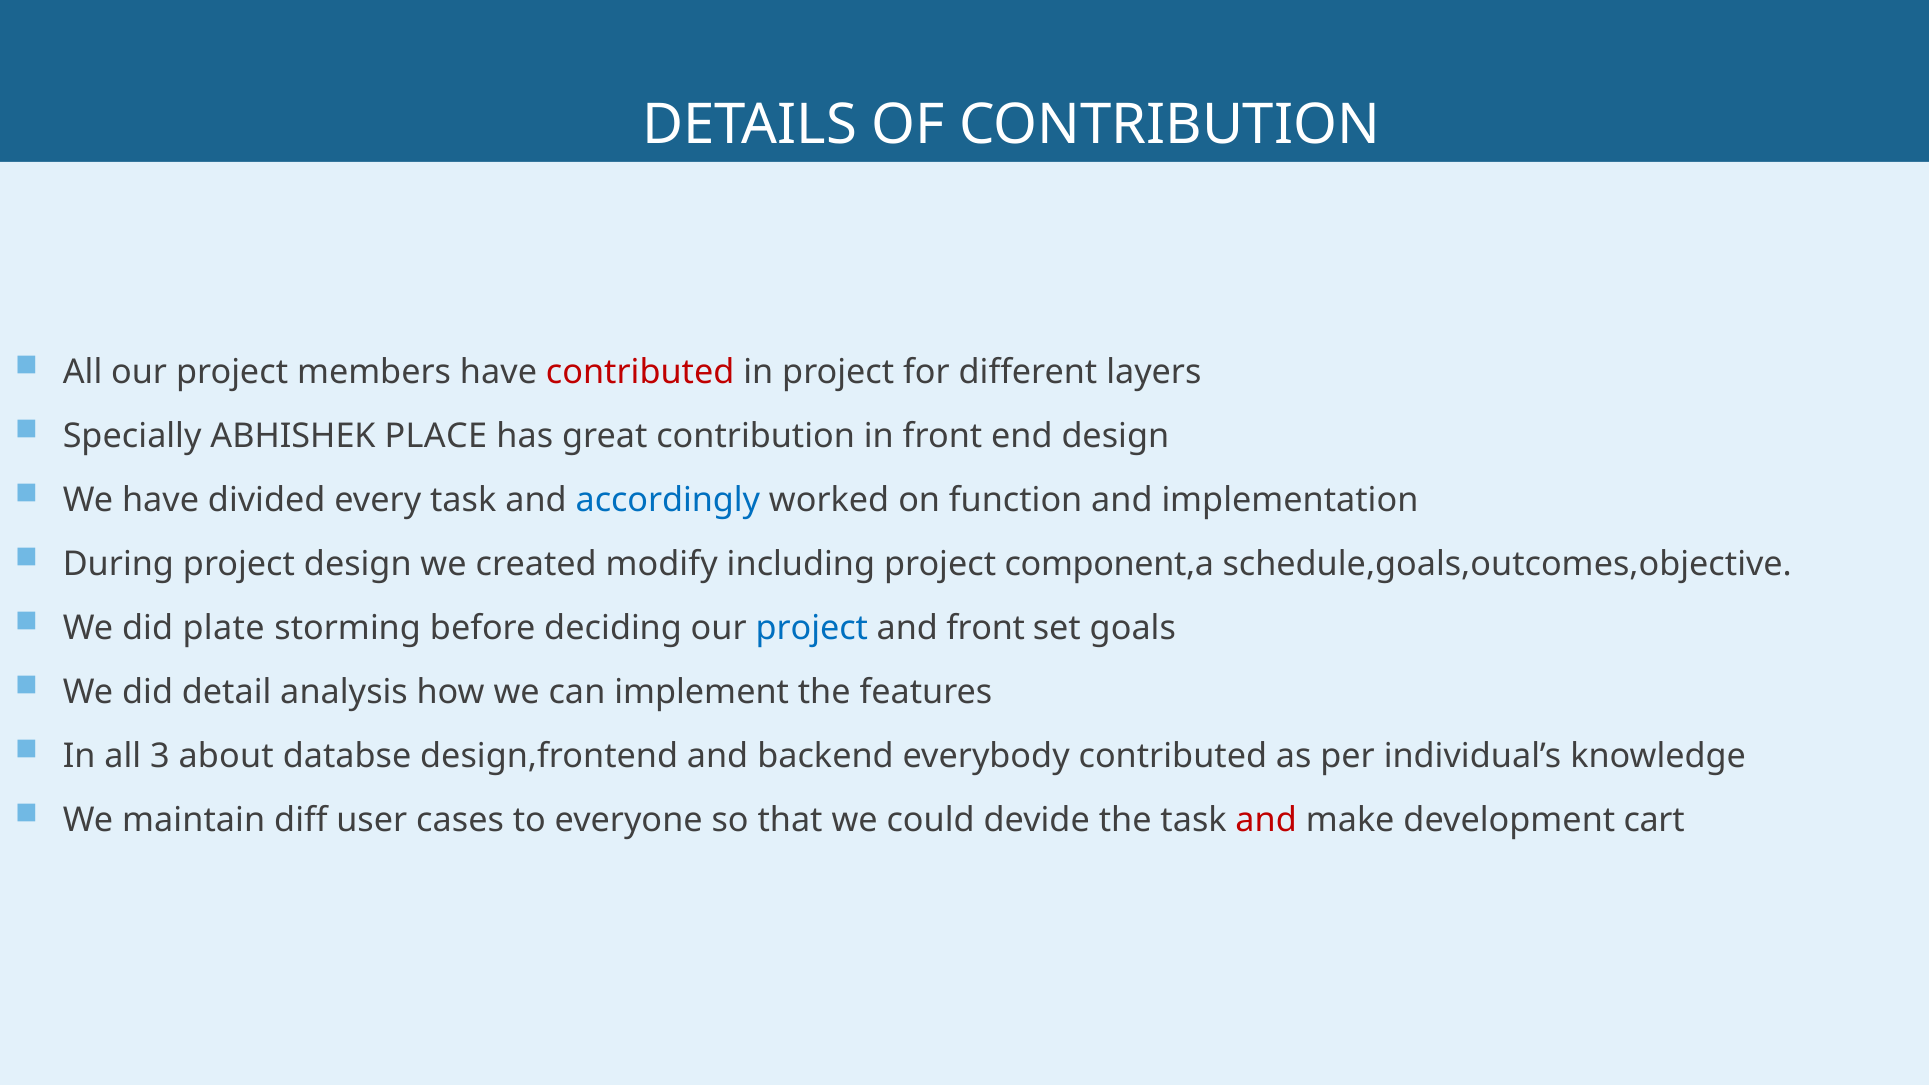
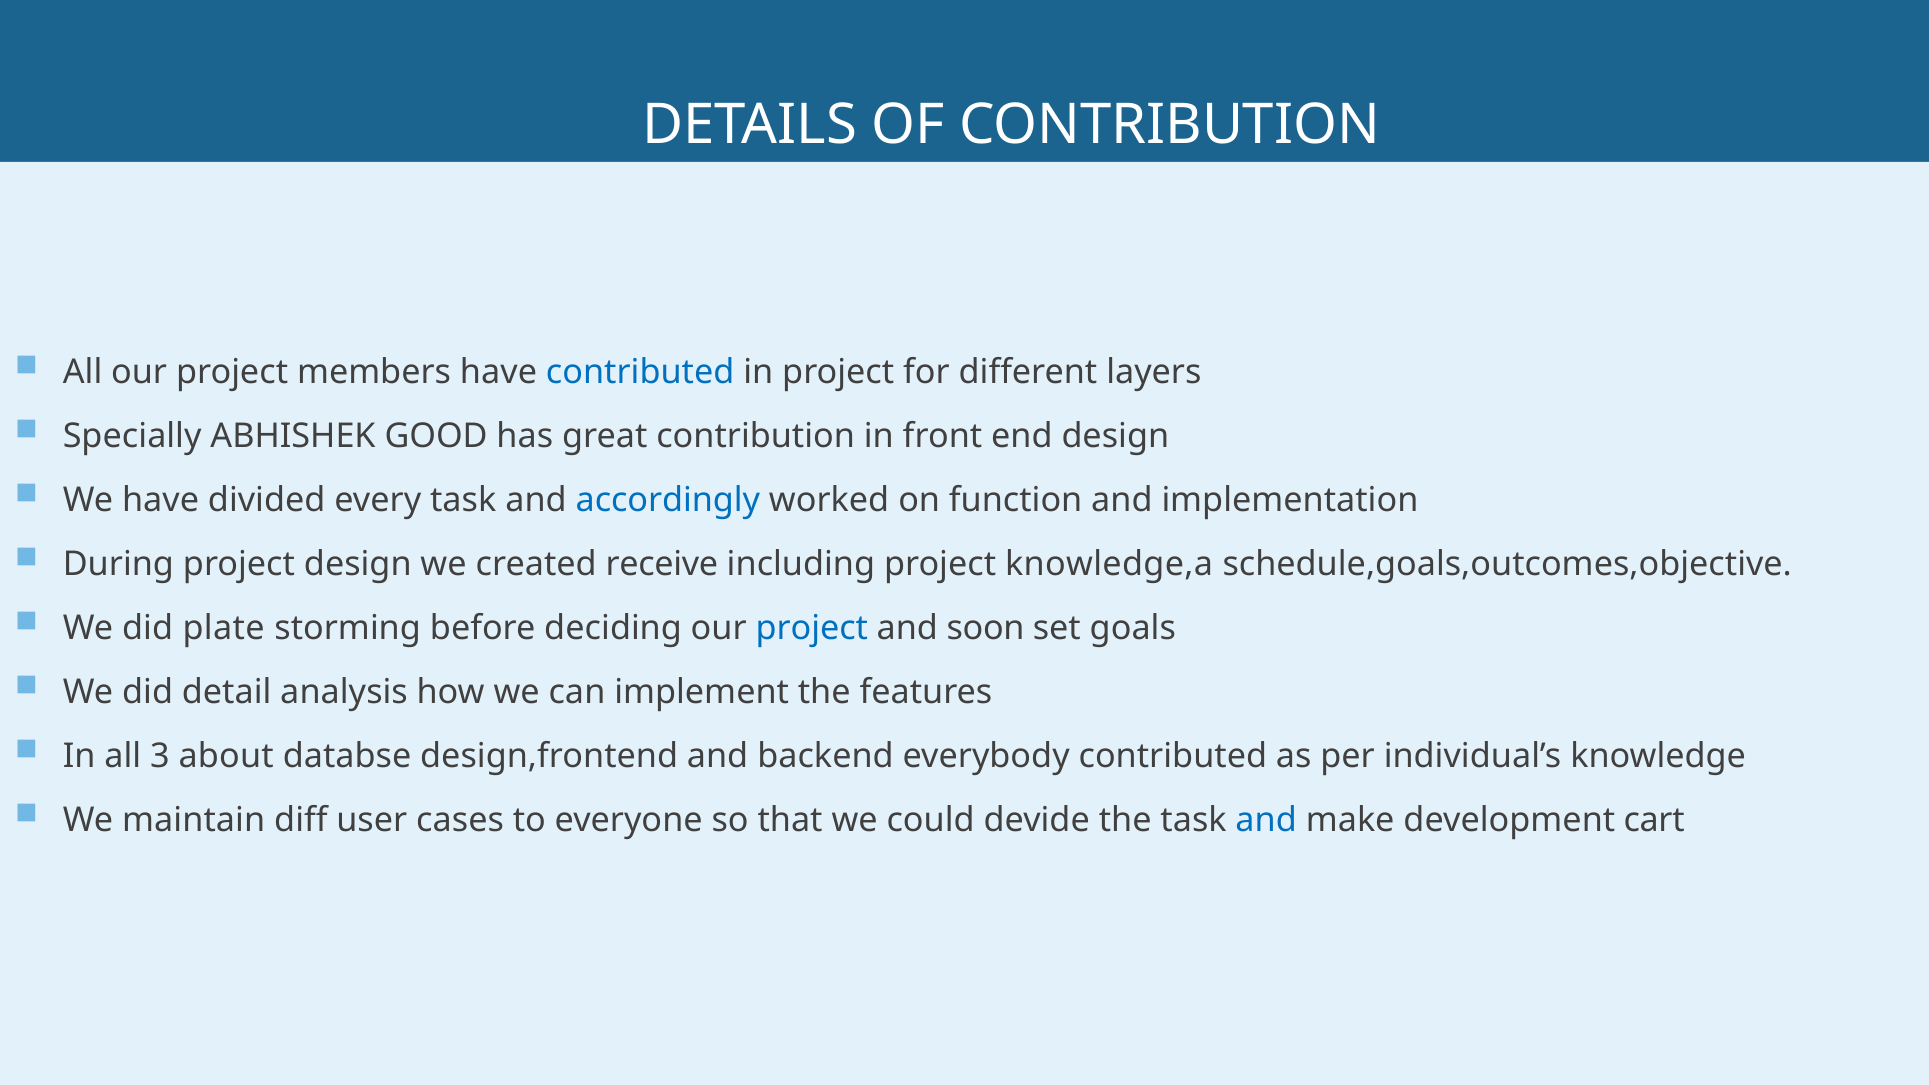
contributed colour: red -> blue (640, 372)
PLACE: PLACE -> GOOD (436, 436)
modify: modify -> receive (662, 564)
component,a: component,a -> knowledge,a (1109, 564)
and front: front -> soon (986, 628)
and colour: red -> blue (1266, 820)
